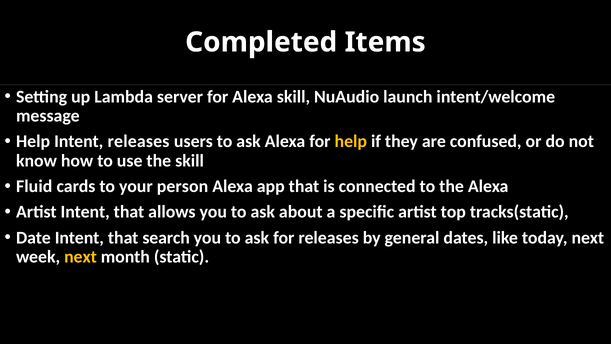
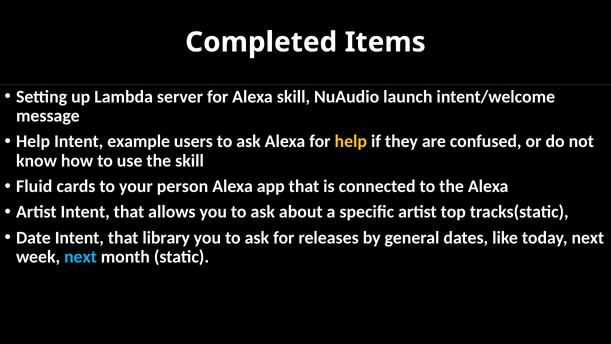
Intent releases: releases -> example (139, 141)
search: search -> library (166, 238)
next colour: yellow -> light blue (80, 257)
